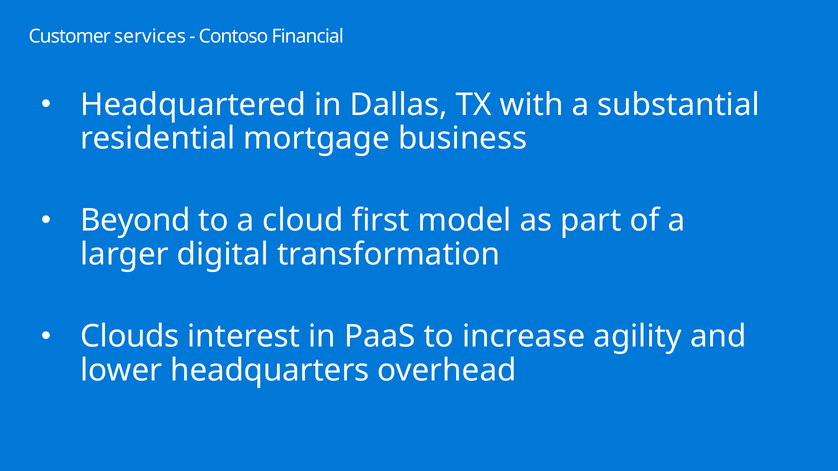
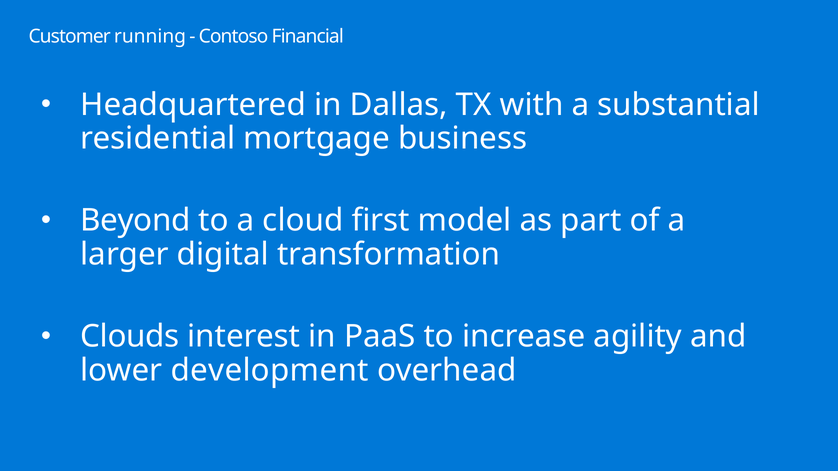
services: services -> running (150, 36)
headquarters: headquarters -> development (270, 371)
